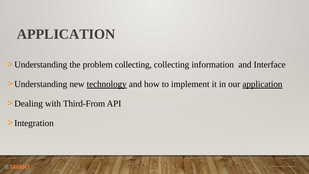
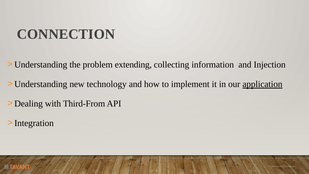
APPLICATION: APPLICATION -> CONNECTION (66, 34)
problem collecting: collecting -> extending (133, 65)
Interface: Interface -> Injection (270, 65)
technology underline: present -> none (107, 84)
